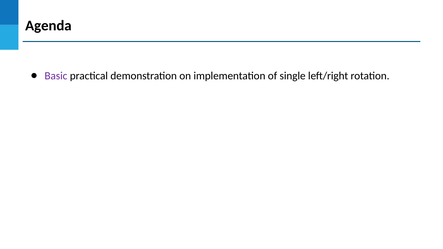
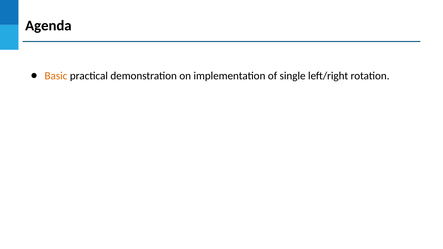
Basic colour: purple -> orange (56, 76)
